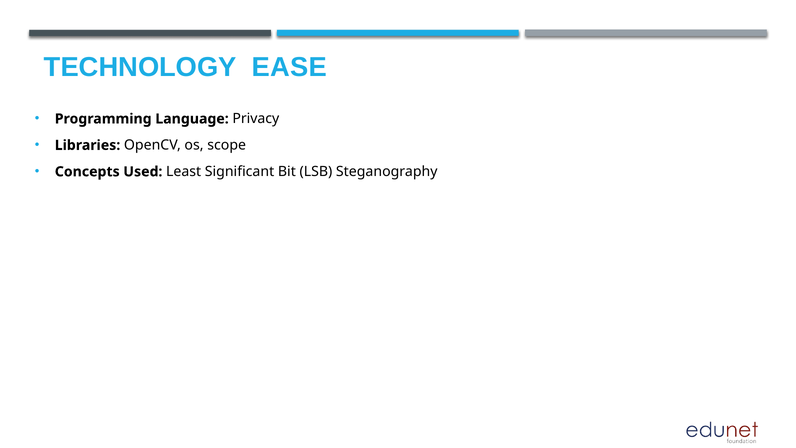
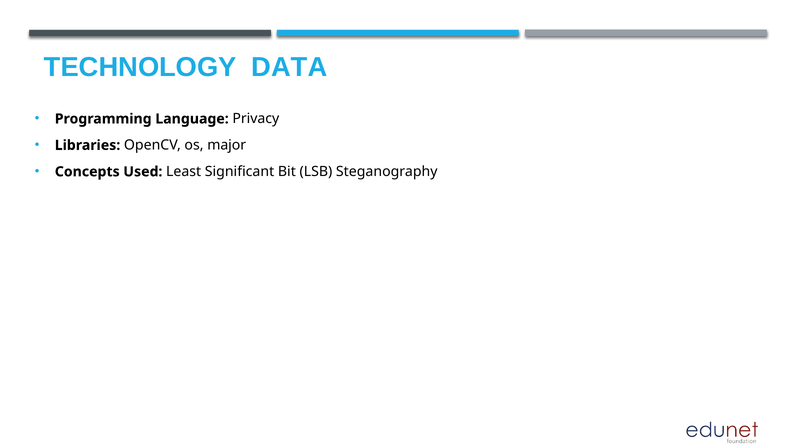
EASE: EASE -> DATA (289, 67)
scope: scope -> major (227, 145)
